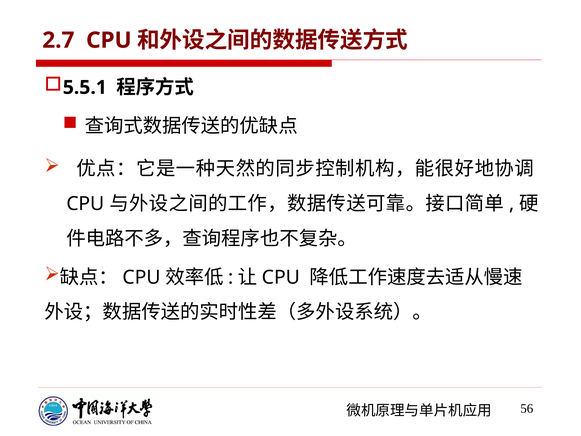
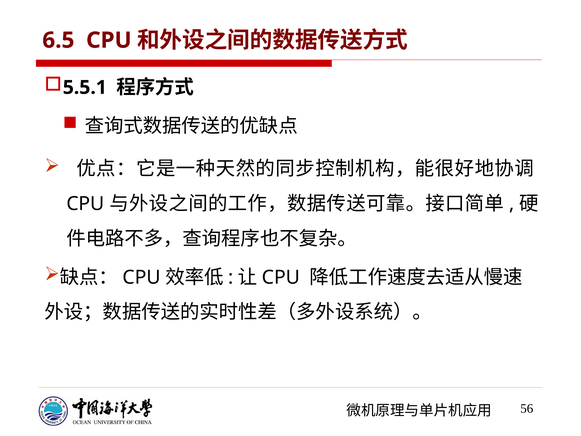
2.7: 2.7 -> 6.5 (58, 40)
